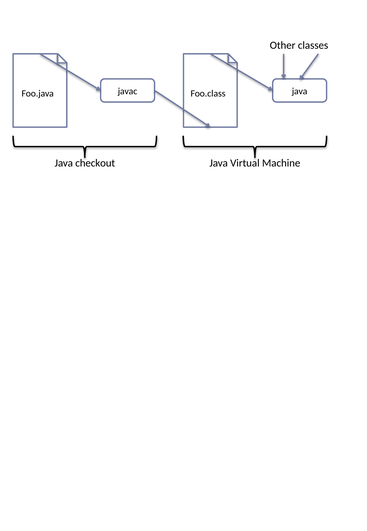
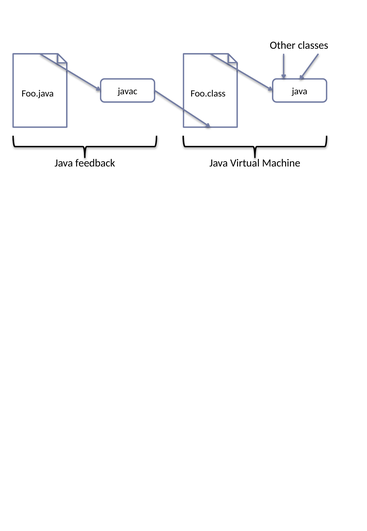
checkout: checkout -> feedback (95, 163)
